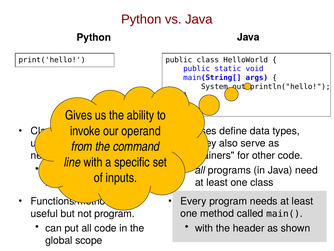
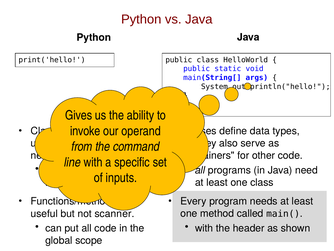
not program: program -> scanner (114, 213)
